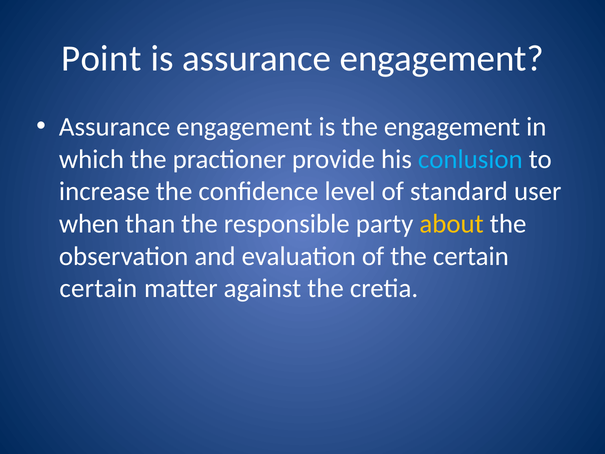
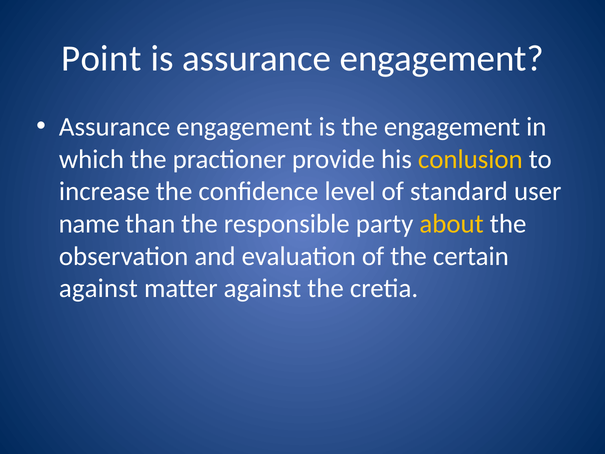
conlusion colour: light blue -> yellow (470, 159)
when: when -> name (89, 224)
certain: certain -> against (98, 288)
